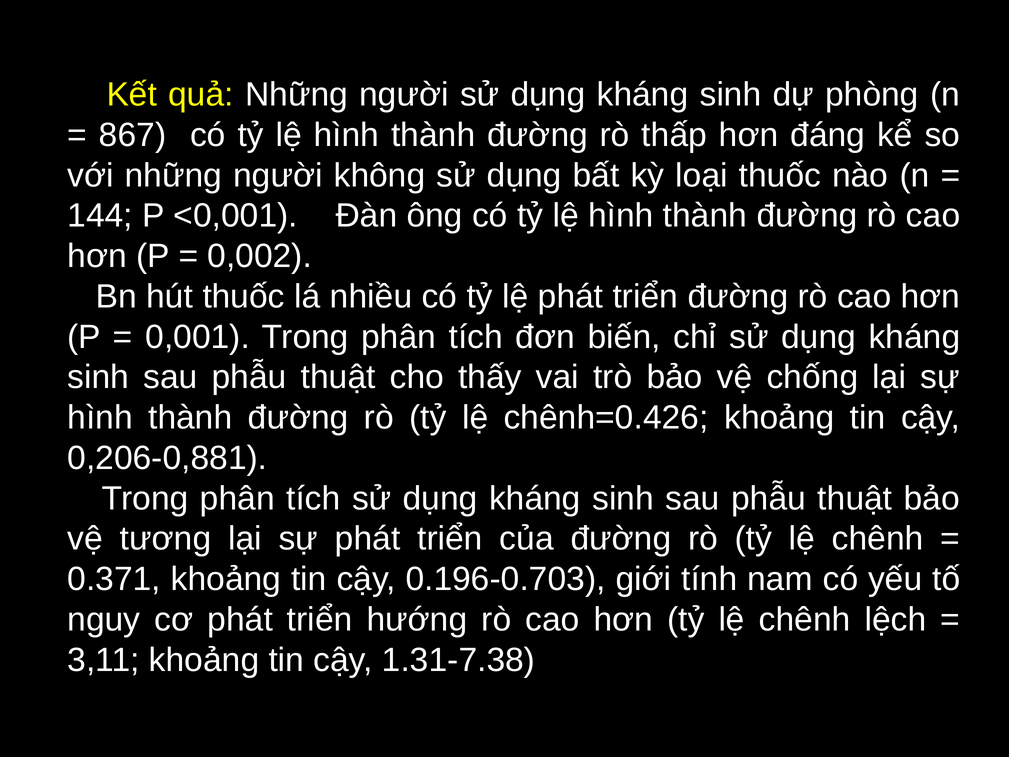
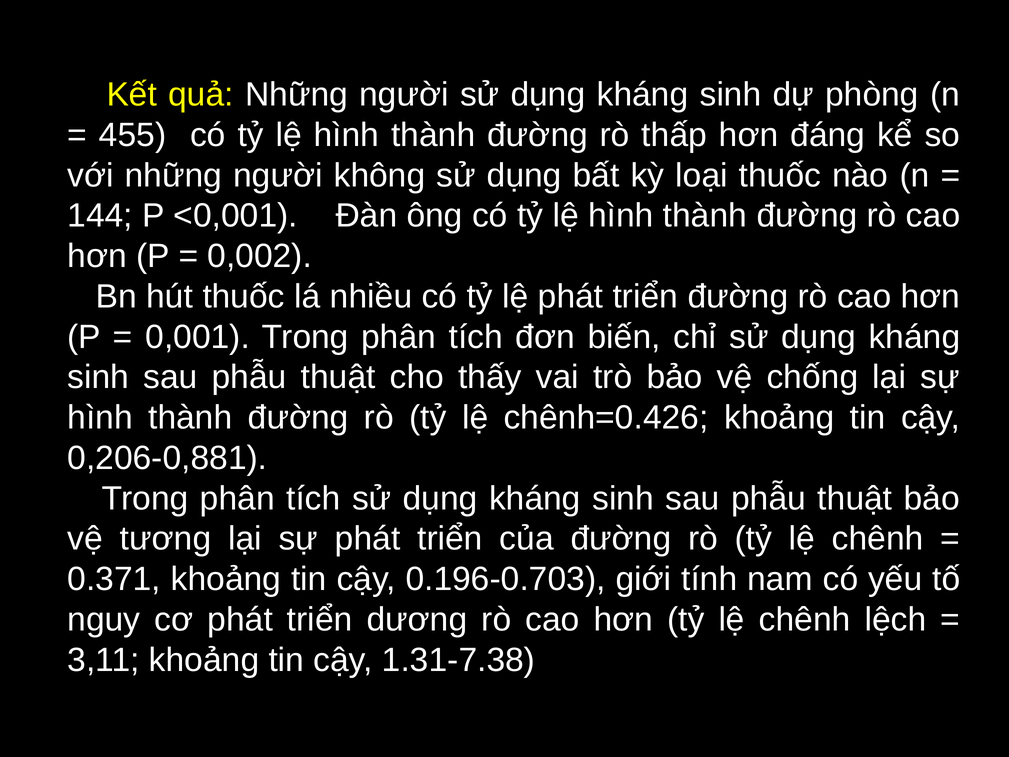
867: 867 -> 455 (133, 135)
hướng: hướng -> dương (417, 619)
